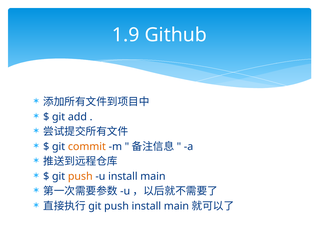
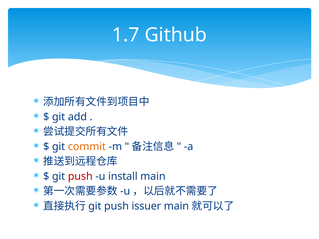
1.9: 1.9 -> 1.7 (126, 35)
push colour: orange -> red (80, 176)
push install: install -> issuer (146, 206)
